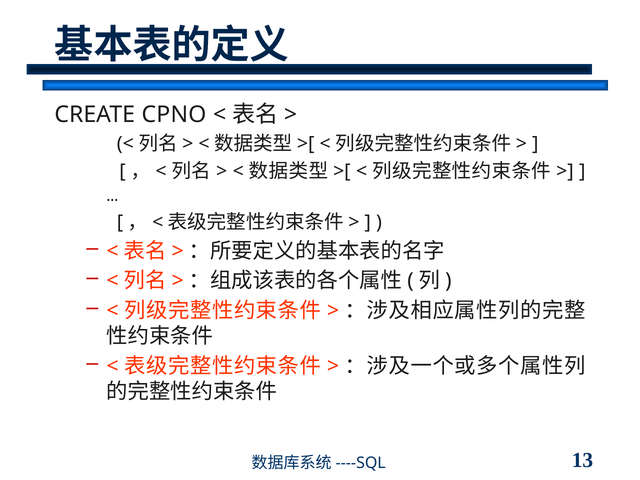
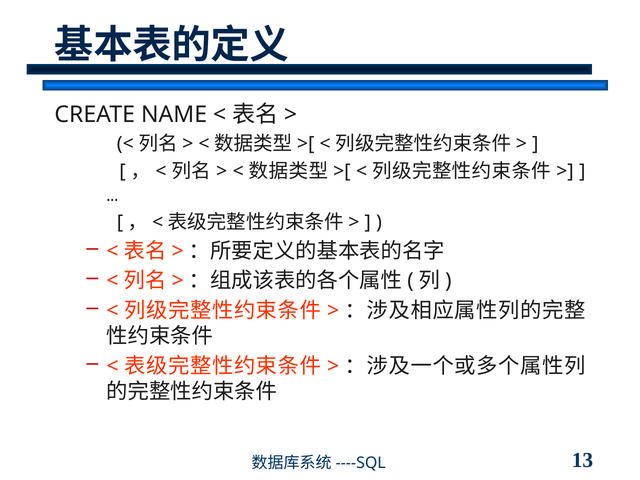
CPNO: CPNO -> NAME (174, 115)
